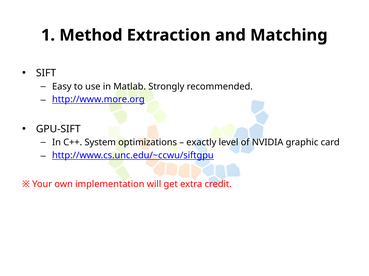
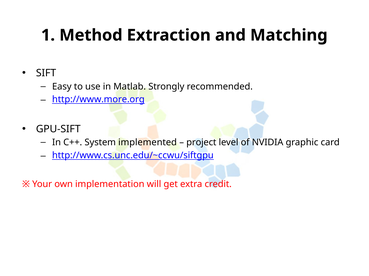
optimizations: optimizations -> implemented (148, 143)
exactly: exactly -> project (201, 143)
